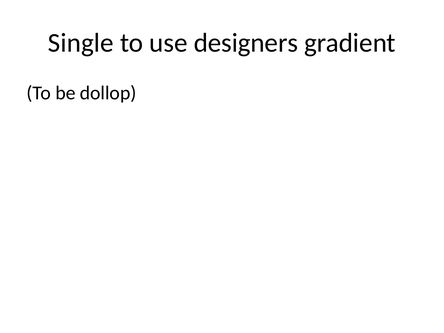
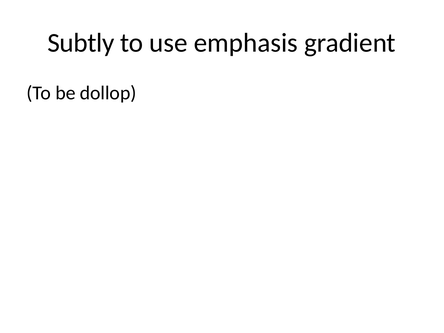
Single: Single -> Subtly (81, 43)
designers: designers -> emphasis (246, 43)
